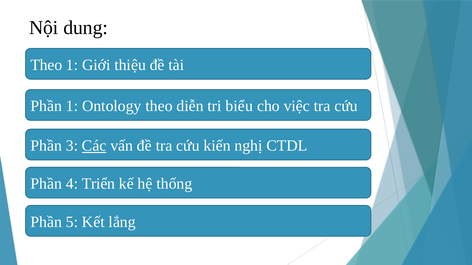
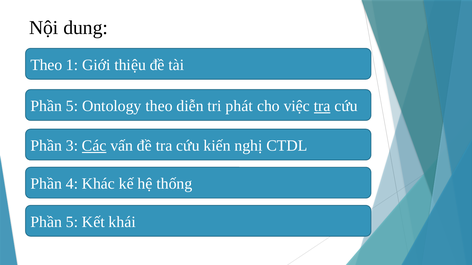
1: 1 -> 5 (72, 106)
biểu: biểu -> phát (239, 106)
tra underline: none -> present (322, 106)
Triển: Triển -> Khác (98, 184)
lắng: lắng -> khái (122, 222)
